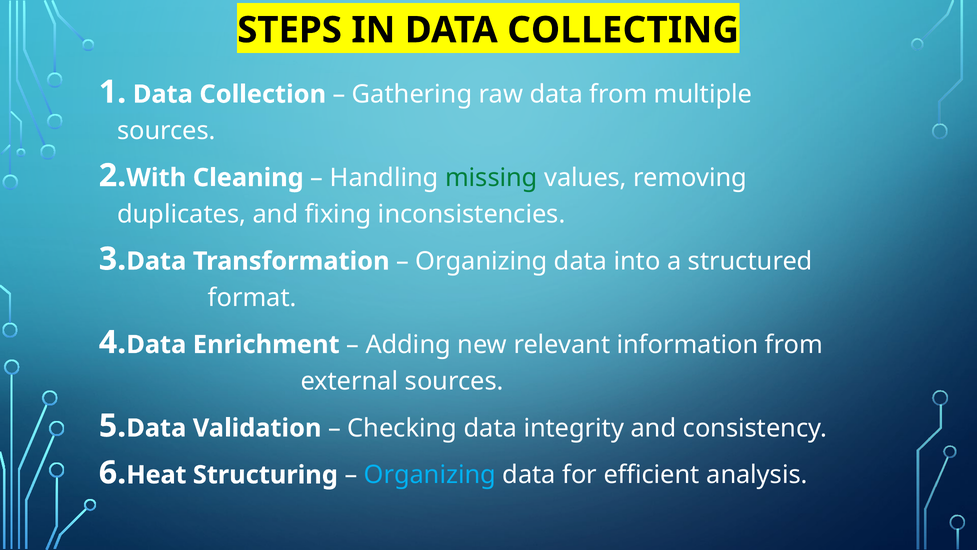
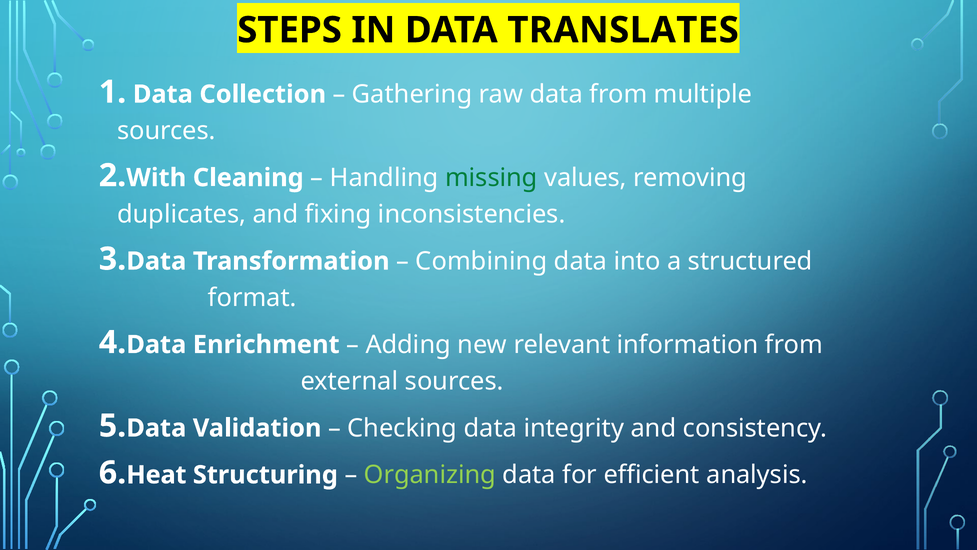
COLLECTING: COLLECTING -> TRANSLATES (623, 30)
Organizing: Organizing -> Combining (481, 261)
Organizing colour: light blue -> light green (430, 475)
